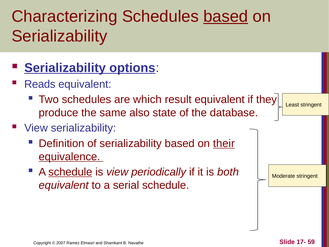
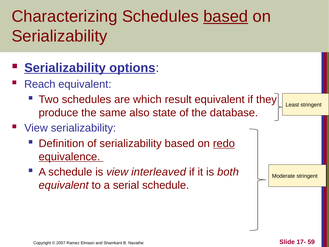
Reads: Reads -> Reach (40, 84)
their: their -> redo (224, 143)
schedule underline: present -> none (70, 172)
periodically: periodically -> interleaved (159, 172)
